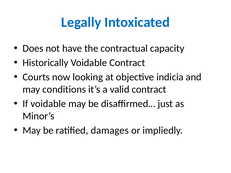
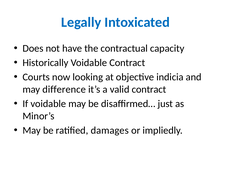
conditions: conditions -> difference (64, 90)
